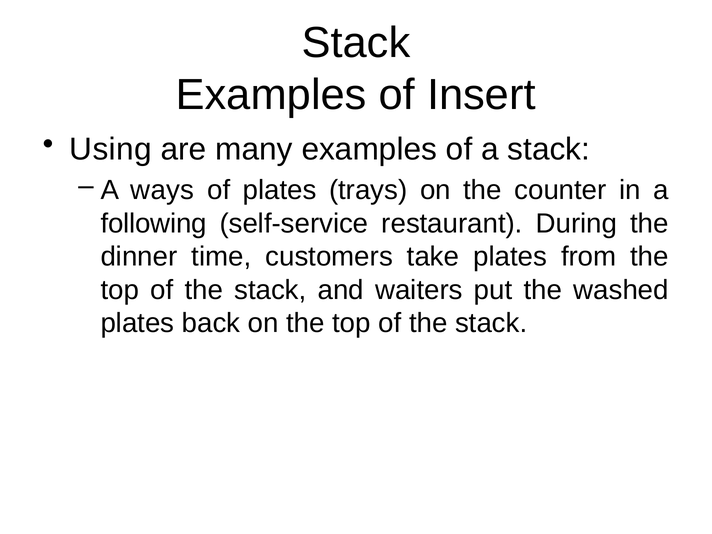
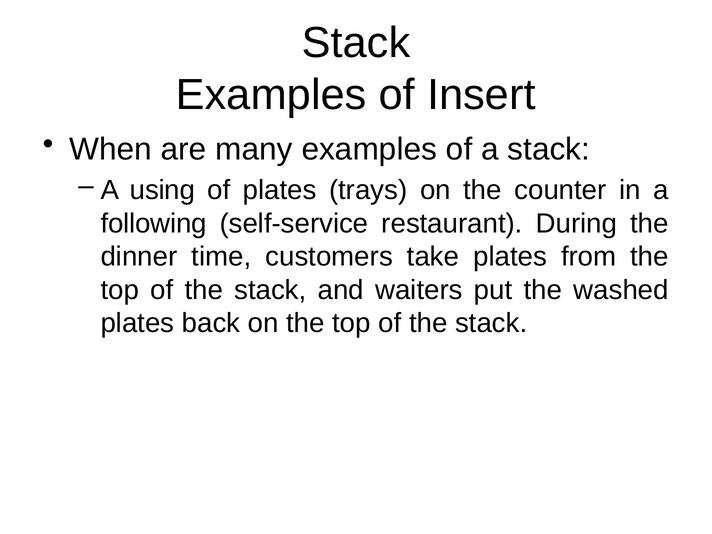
Using: Using -> When (111, 149)
ways: ways -> using (162, 190)
